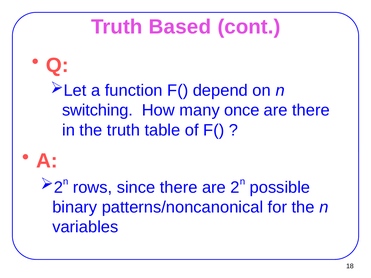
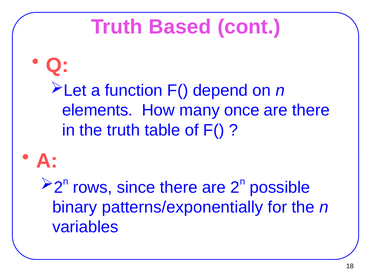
switching: switching -> elements (97, 110)
patterns/noncanonical: patterns/noncanonical -> patterns/exponentially (182, 207)
